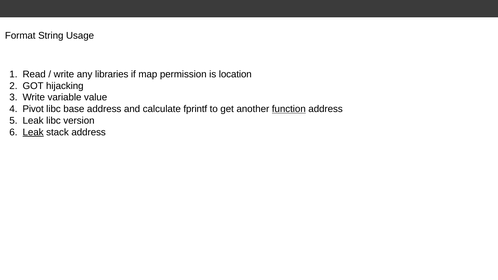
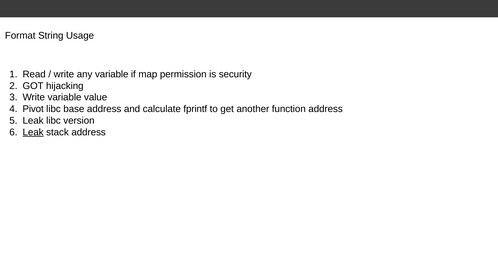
any libraries: libraries -> variable (112, 74)
location: location -> security (235, 74)
function underline: present -> none (289, 109)
